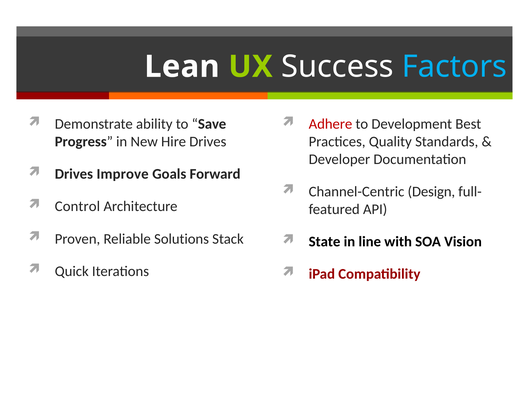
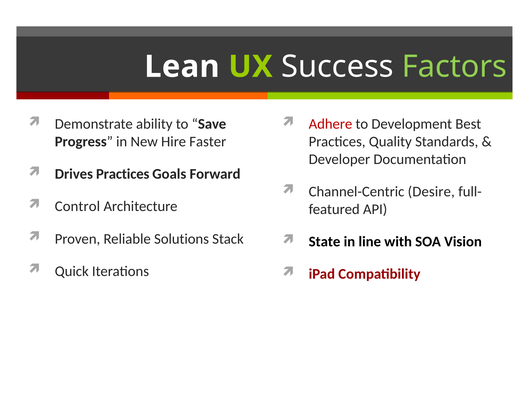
Factors colour: light blue -> light green (454, 67)
Hire Drives: Drives -> Faster (208, 142)
Drives Improve: Improve -> Practices (123, 174)
Design: Design -> Desire (431, 192)
